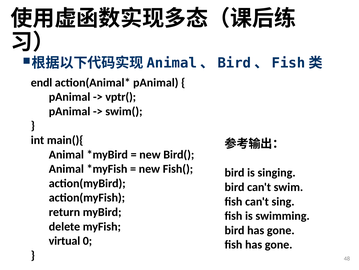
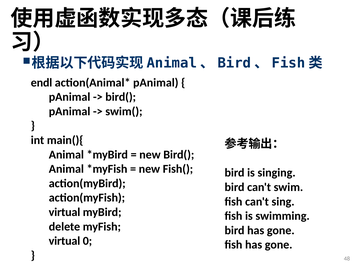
vptr(: vptr( -> bird( (121, 97)
return: return -> virtual (64, 212)
